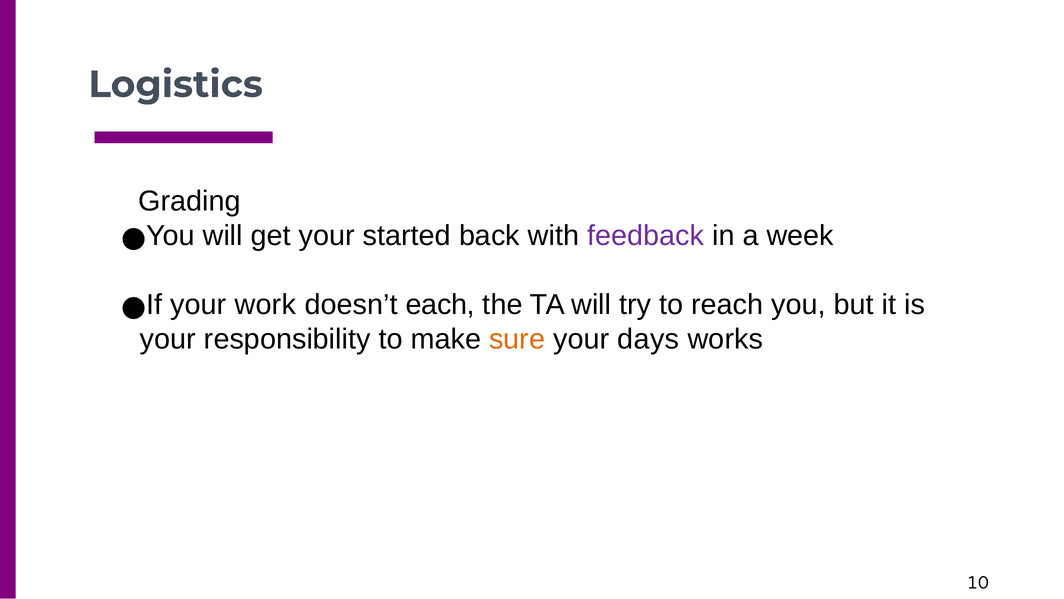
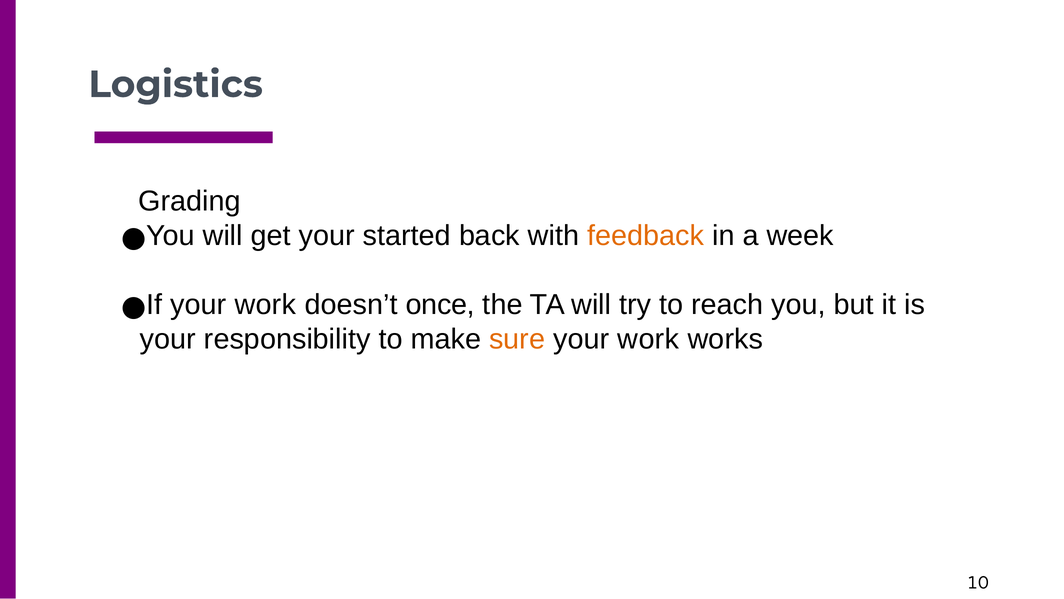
feedback colour: purple -> orange (646, 235)
each: each -> once (440, 305)
days: days -> work (648, 339)
